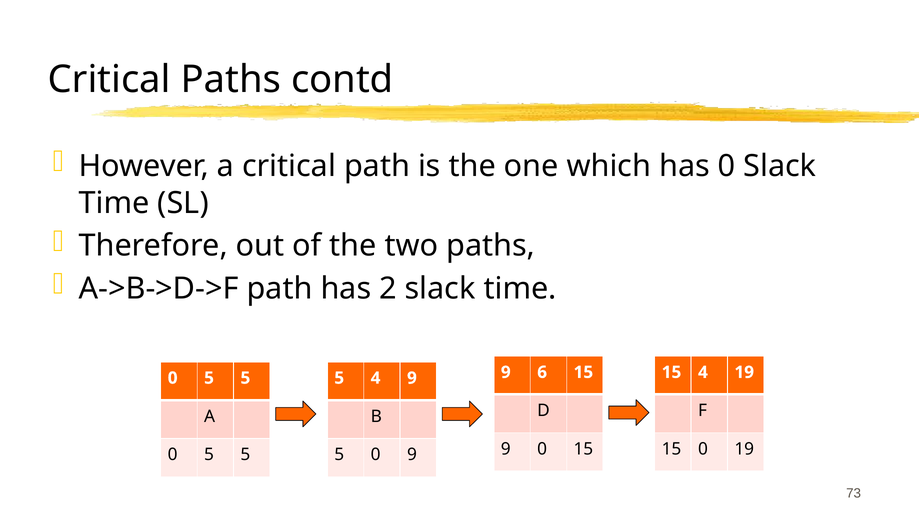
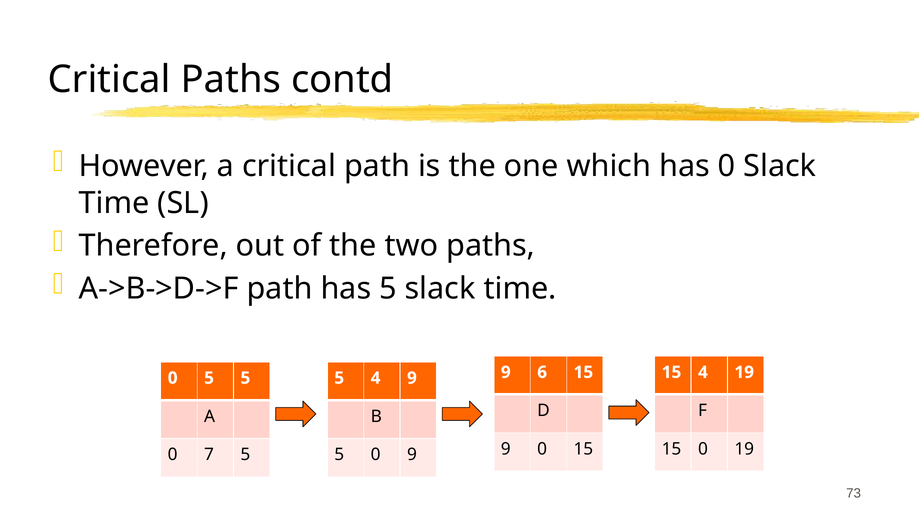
has 2: 2 -> 5 (388, 289)
5: 5 -> 7 (209, 455)
